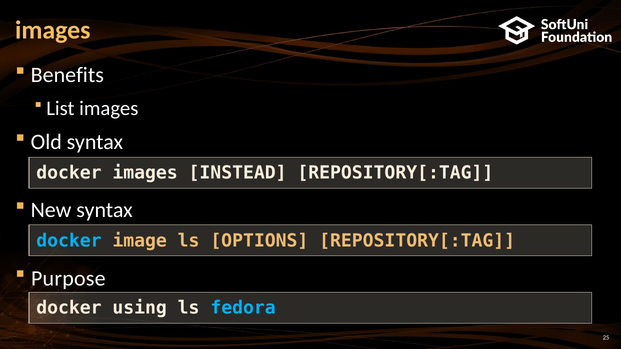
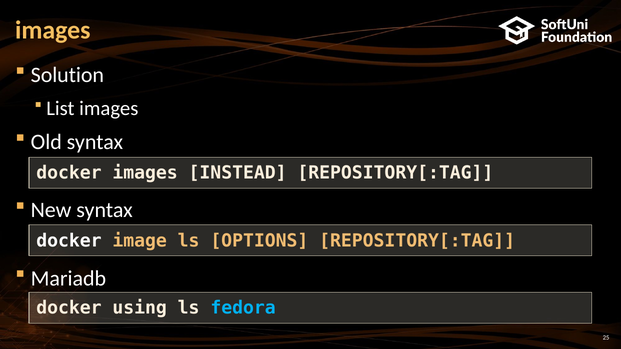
Benefits: Benefits -> Solution (67, 75)
docker colour: light blue -> white (69, 241)
Purpose: Purpose -> Mariadb (68, 279)
